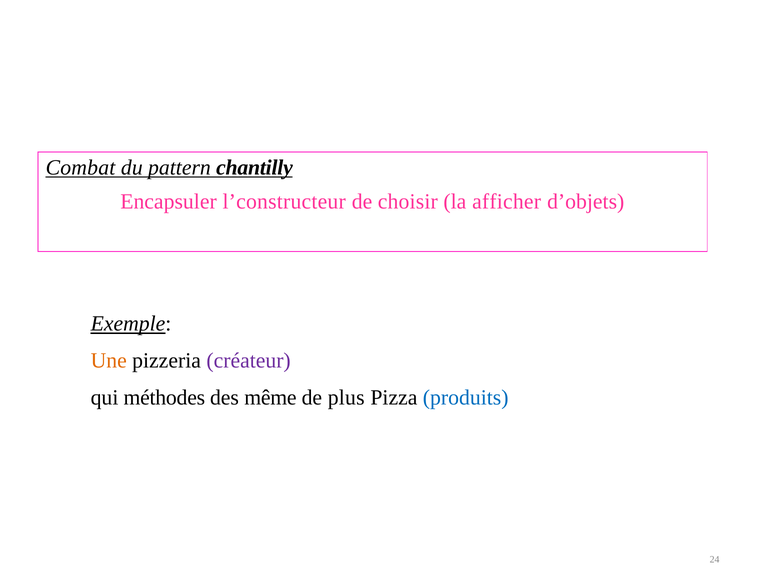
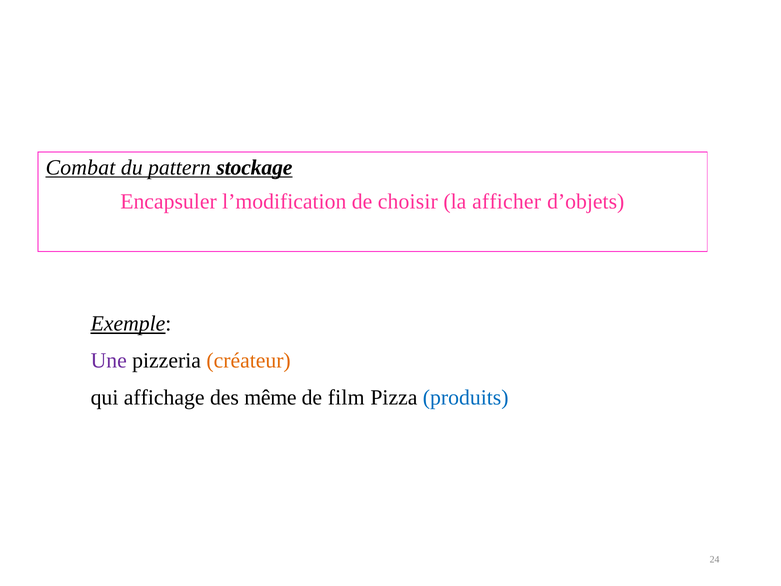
chantilly: chantilly -> stockage (254, 167)
l’constructeur: l’constructeur -> l’modification (284, 202)
Une colour: orange -> purple (109, 360)
créateur colour: purple -> orange (249, 360)
méthodes: méthodes -> affichage (164, 397)
plus: plus -> film (346, 397)
